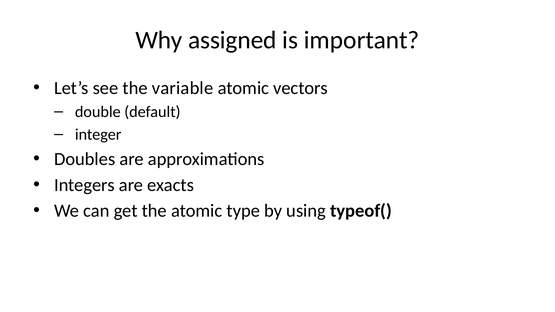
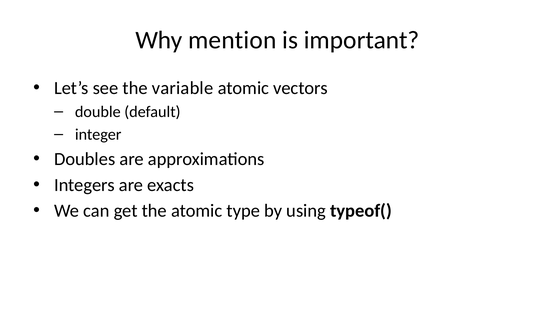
assigned: assigned -> mention (232, 40)
